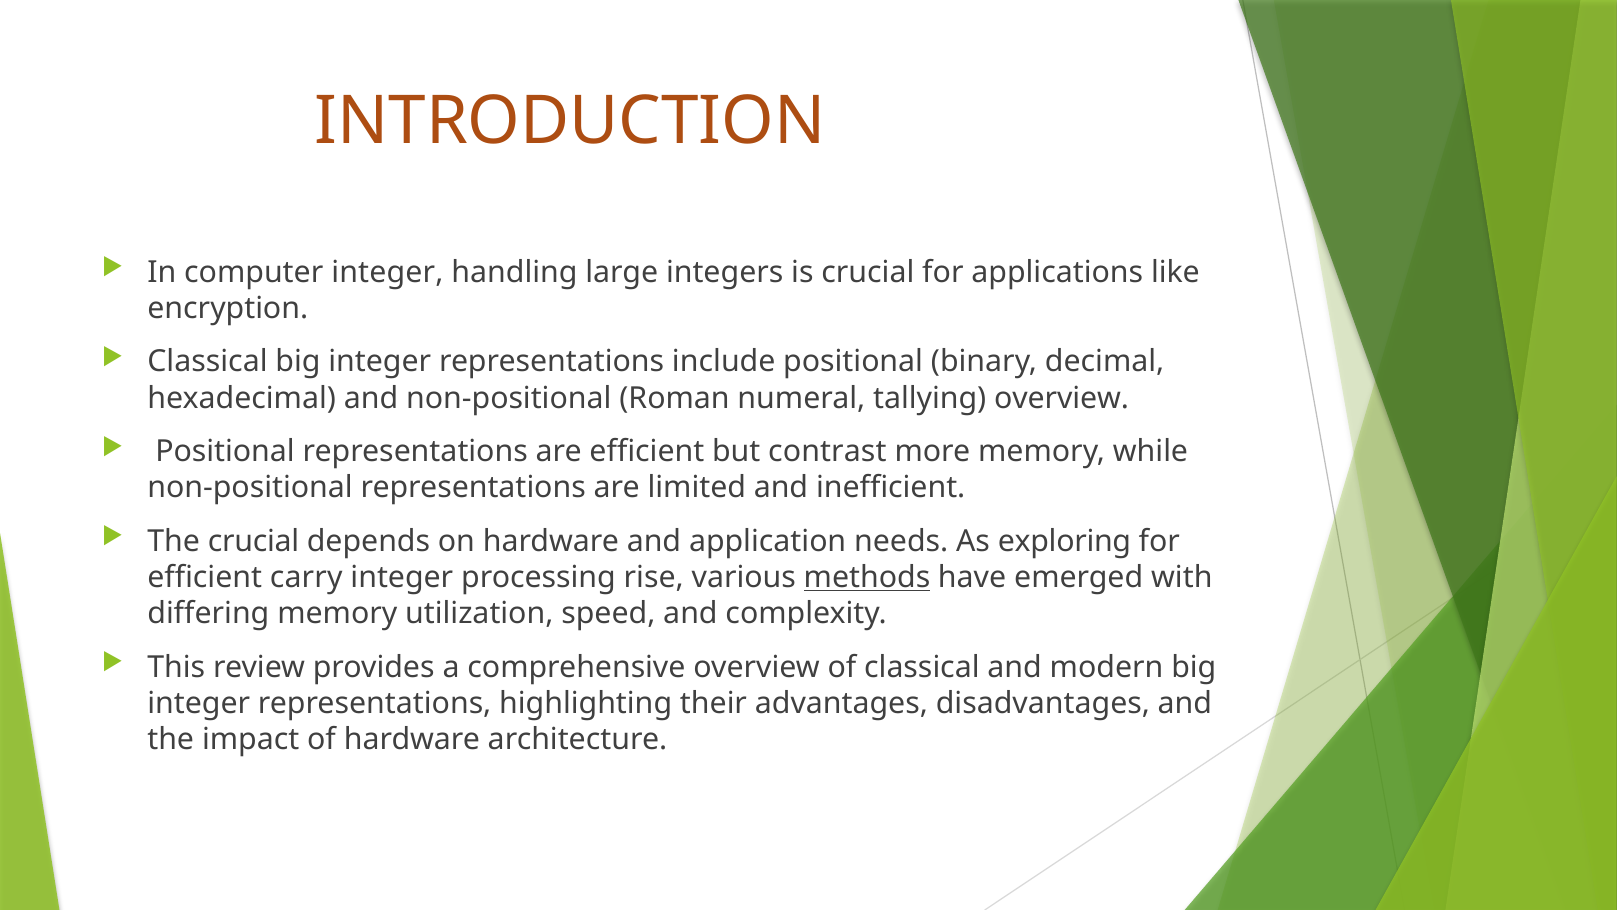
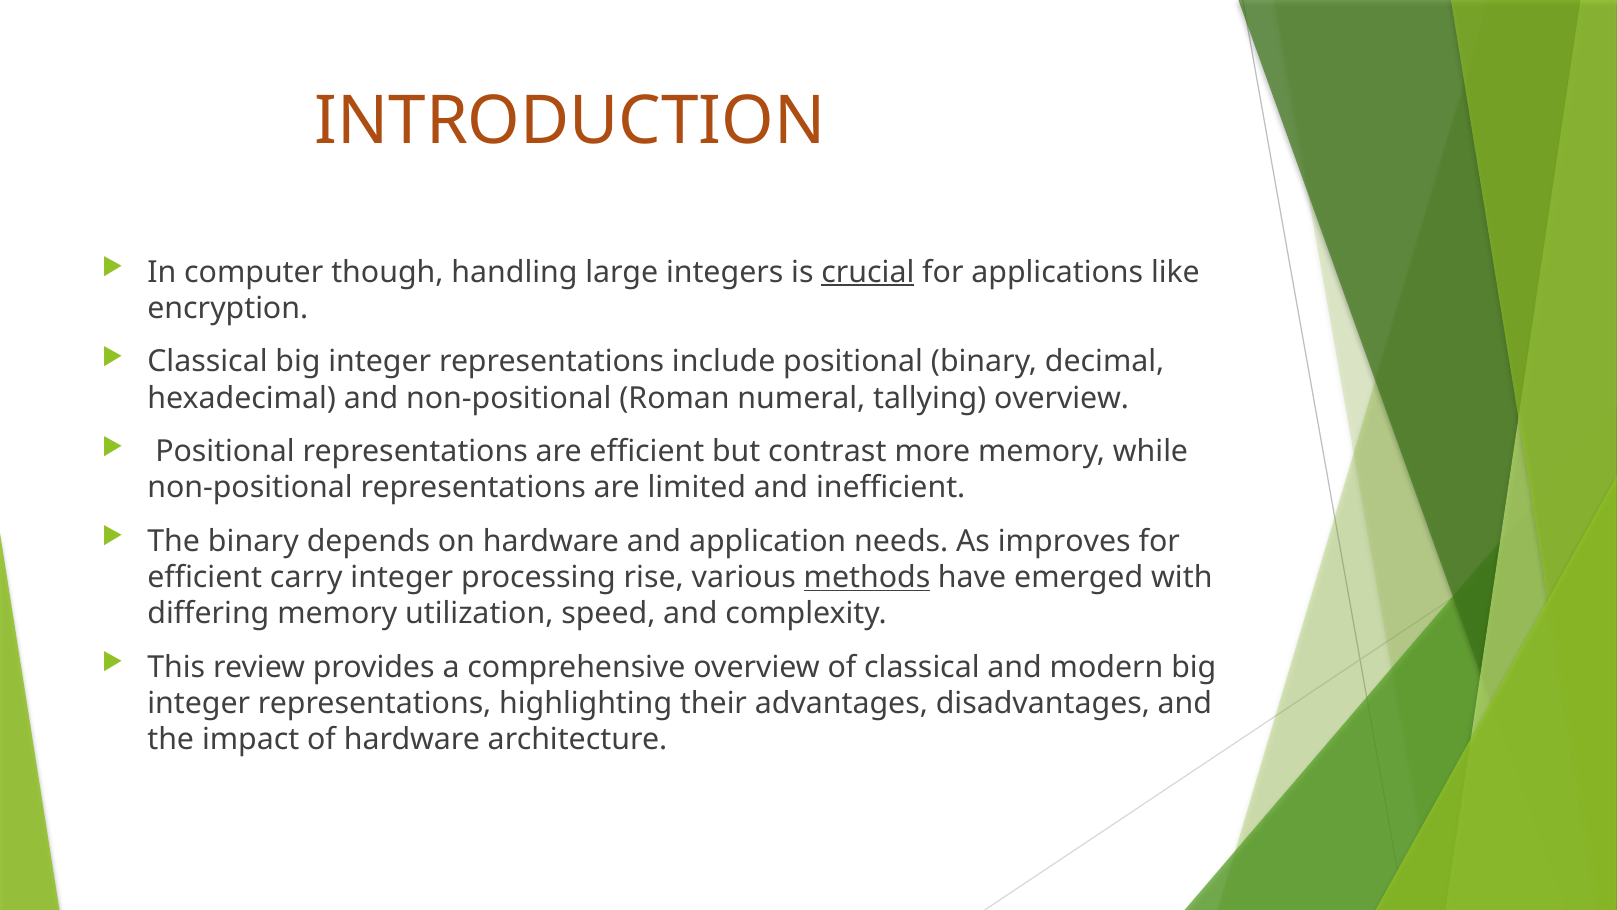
computer integer: integer -> though (387, 272)
crucial underline: none -> present (868, 272)
The crucial: crucial -> binary (253, 541)
exploring: exploring -> improves (1064, 541)
